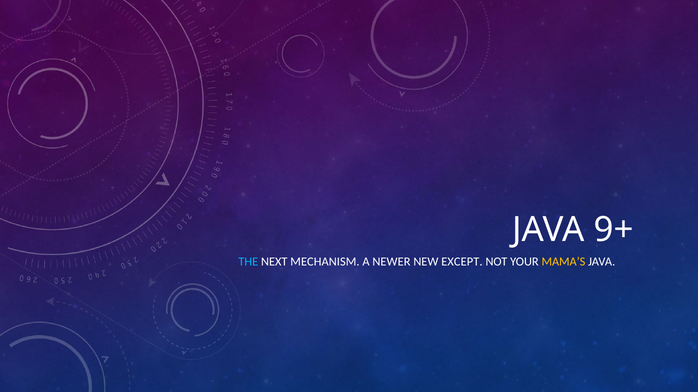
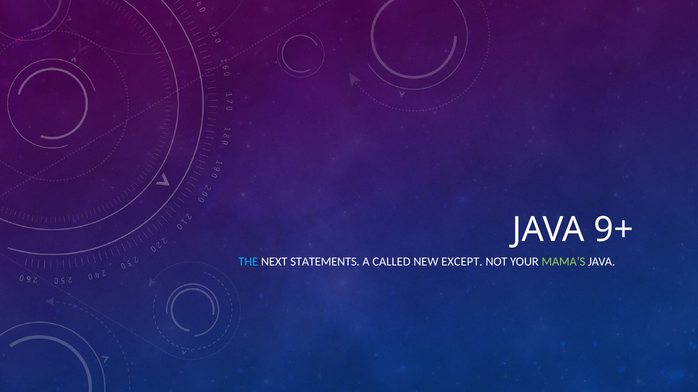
MECHANISM: MECHANISM -> STATEMENTS (325, 262)
NEWER: NEWER -> CALLED (391, 262)
MAMA’S colour: yellow -> light green (563, 262)
